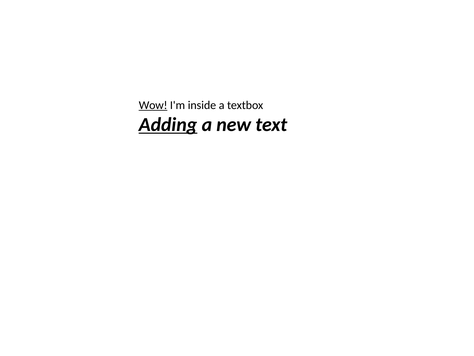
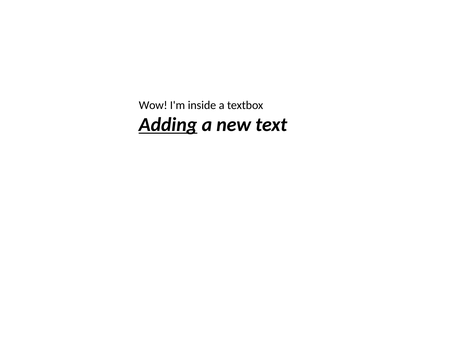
Wow underline: present -> none (153, 105)
